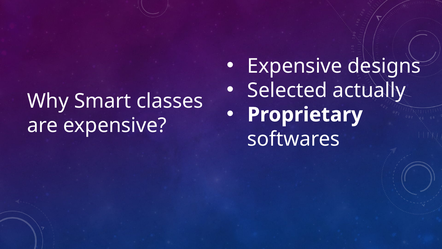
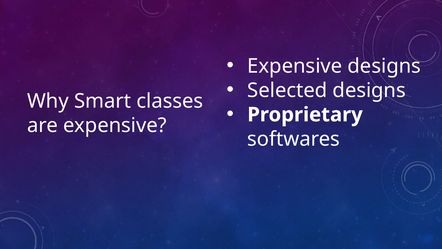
Selected actually: actually -> designs (369, 90)
